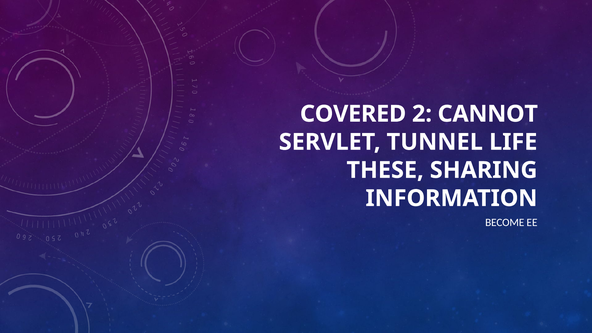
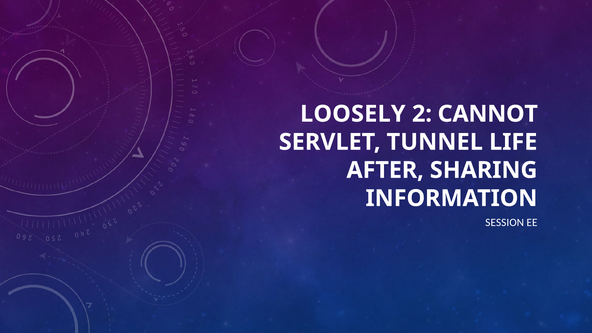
COVERED: COVERED -> LOOSELY (353, 114)
THESE: THESE -> AFTER (385, 170)
BECOME: BECOME -> SESSION (505, 223)
